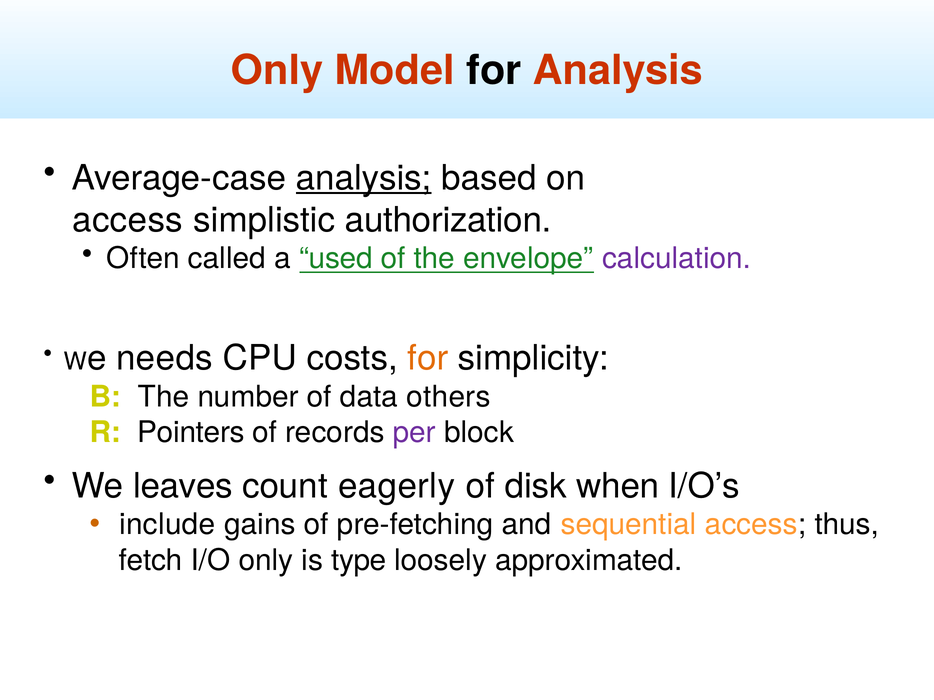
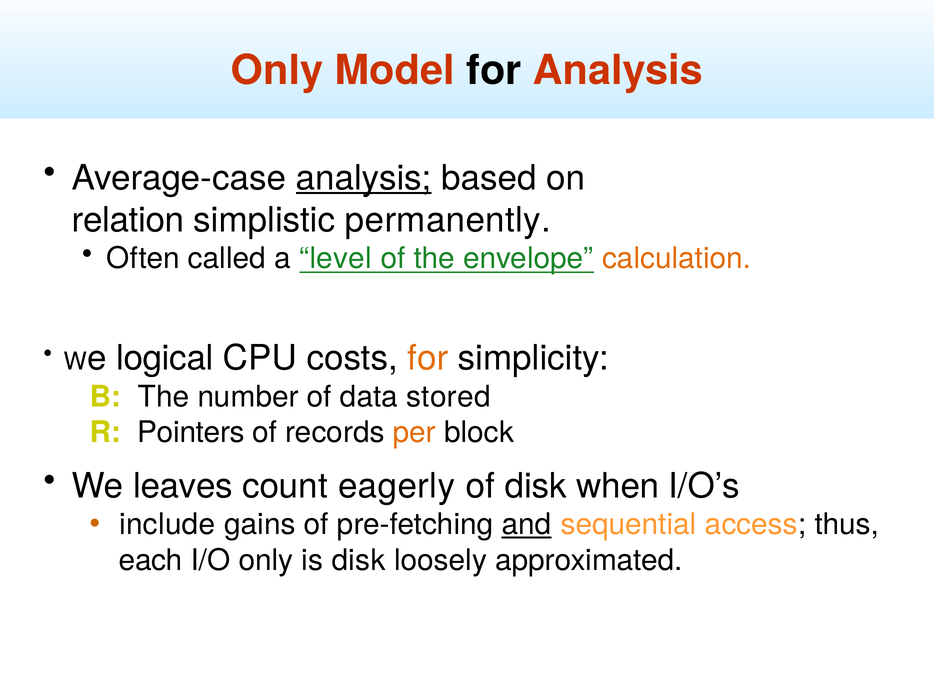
access: access -> relation (128, 220)
authorization: authorization -> permanently (448, 220)
used: used -> level (336, 259)
calculation colour: purple -> orange (677, 259)
needs: needs -> logical (165, 359)
others: others -> stored (448, 397)
per colour: purple -> orange (414, 433)
and underline: none -> present (527, 525)
fetch: fetch -> each (151, 561)
is type: type -> disk (358, 561)
